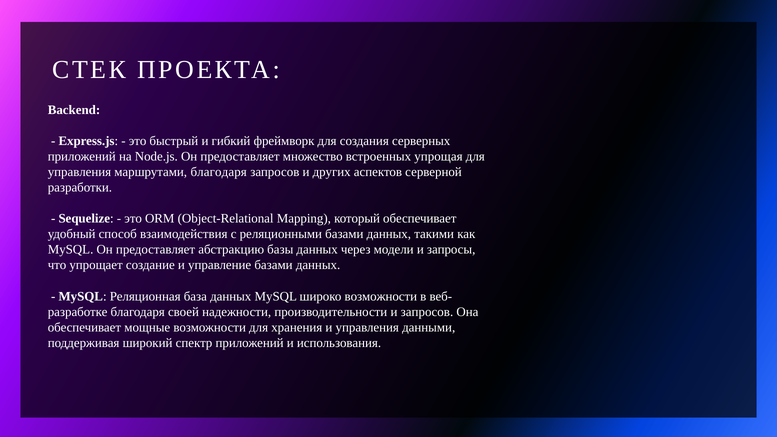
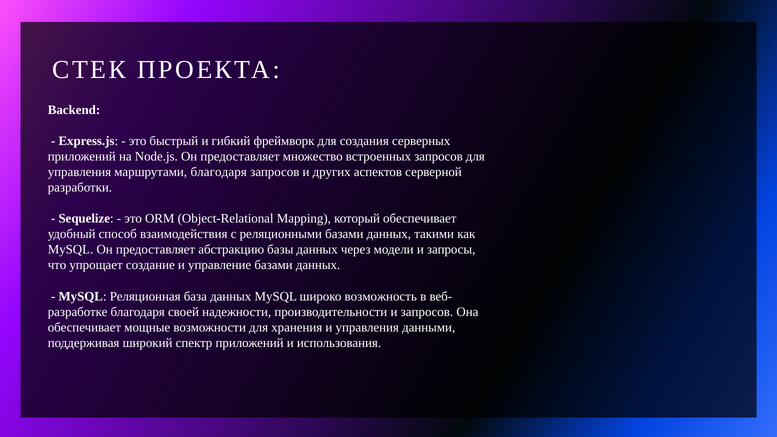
встроенных упрощая: упрощая -> запросов (439, 157)
широко возможности: возможности -> возможность (381, 296)
